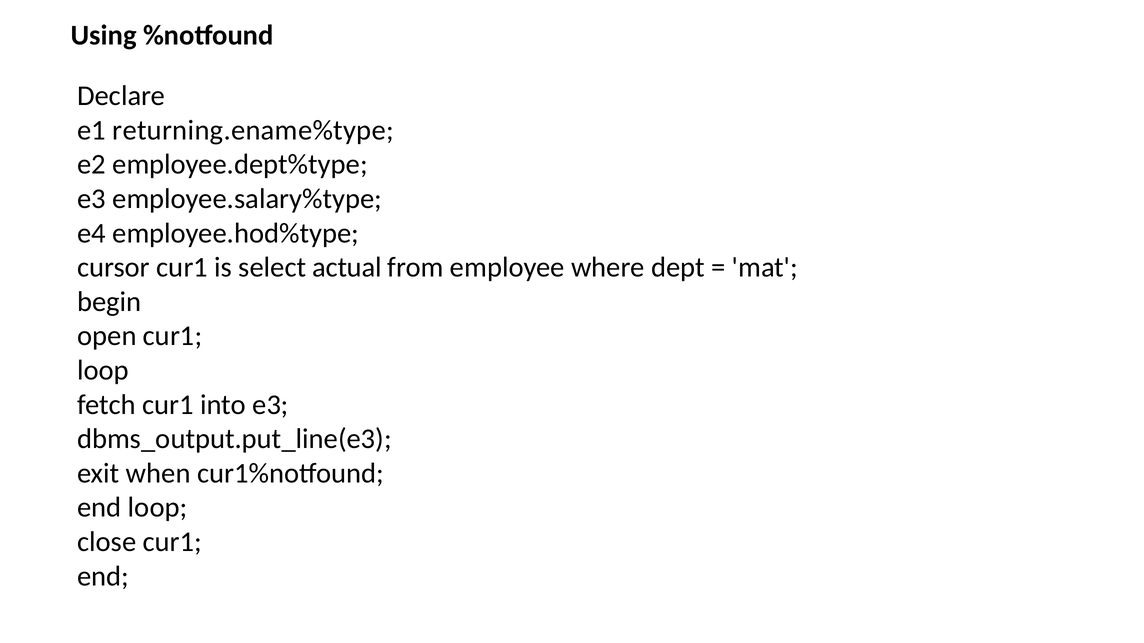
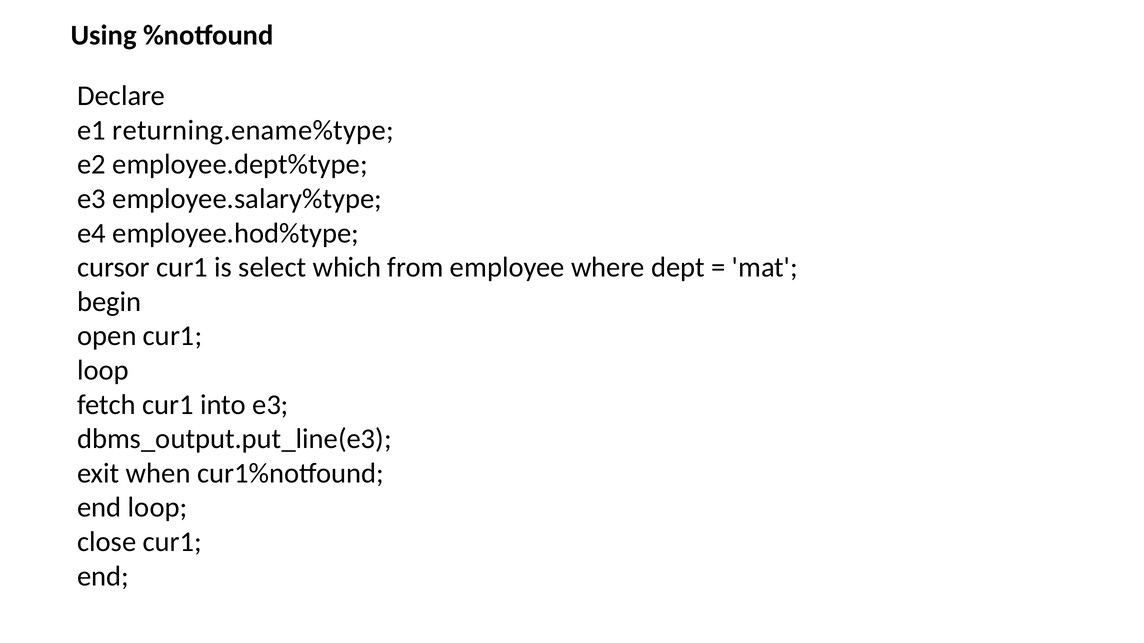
actual: actual -> which (347, 268)
